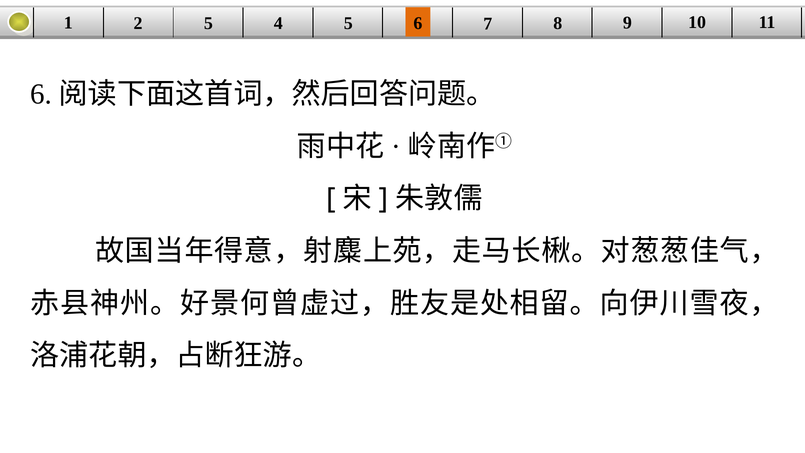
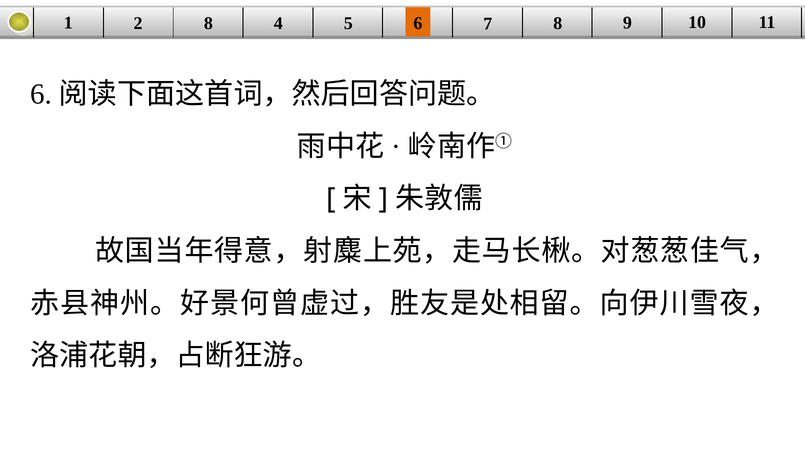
2 5: 5 -> 8 (208, 23)
